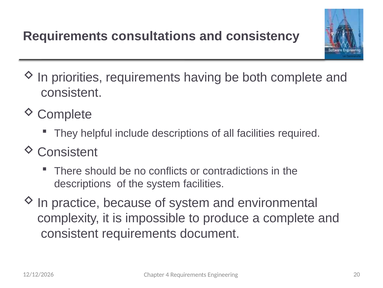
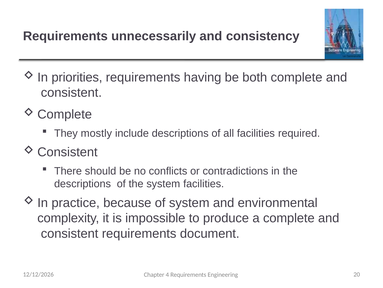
consultations: consultations -> unnecessarily (154, 36)
helpful: helpful -> mostly (96, 133)
